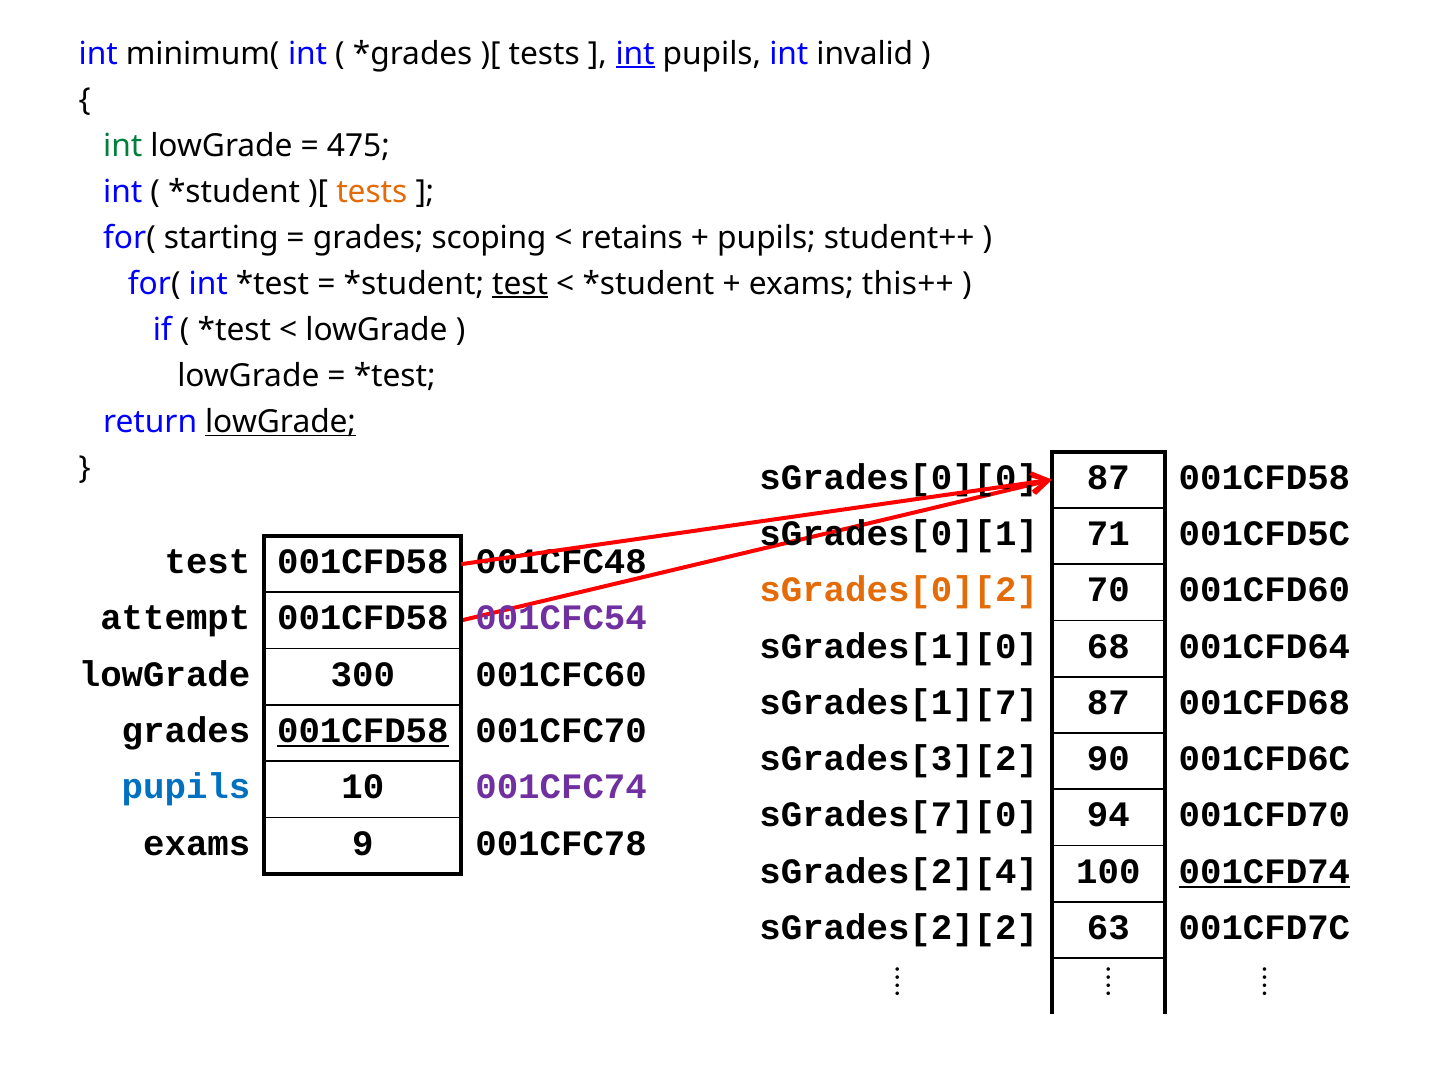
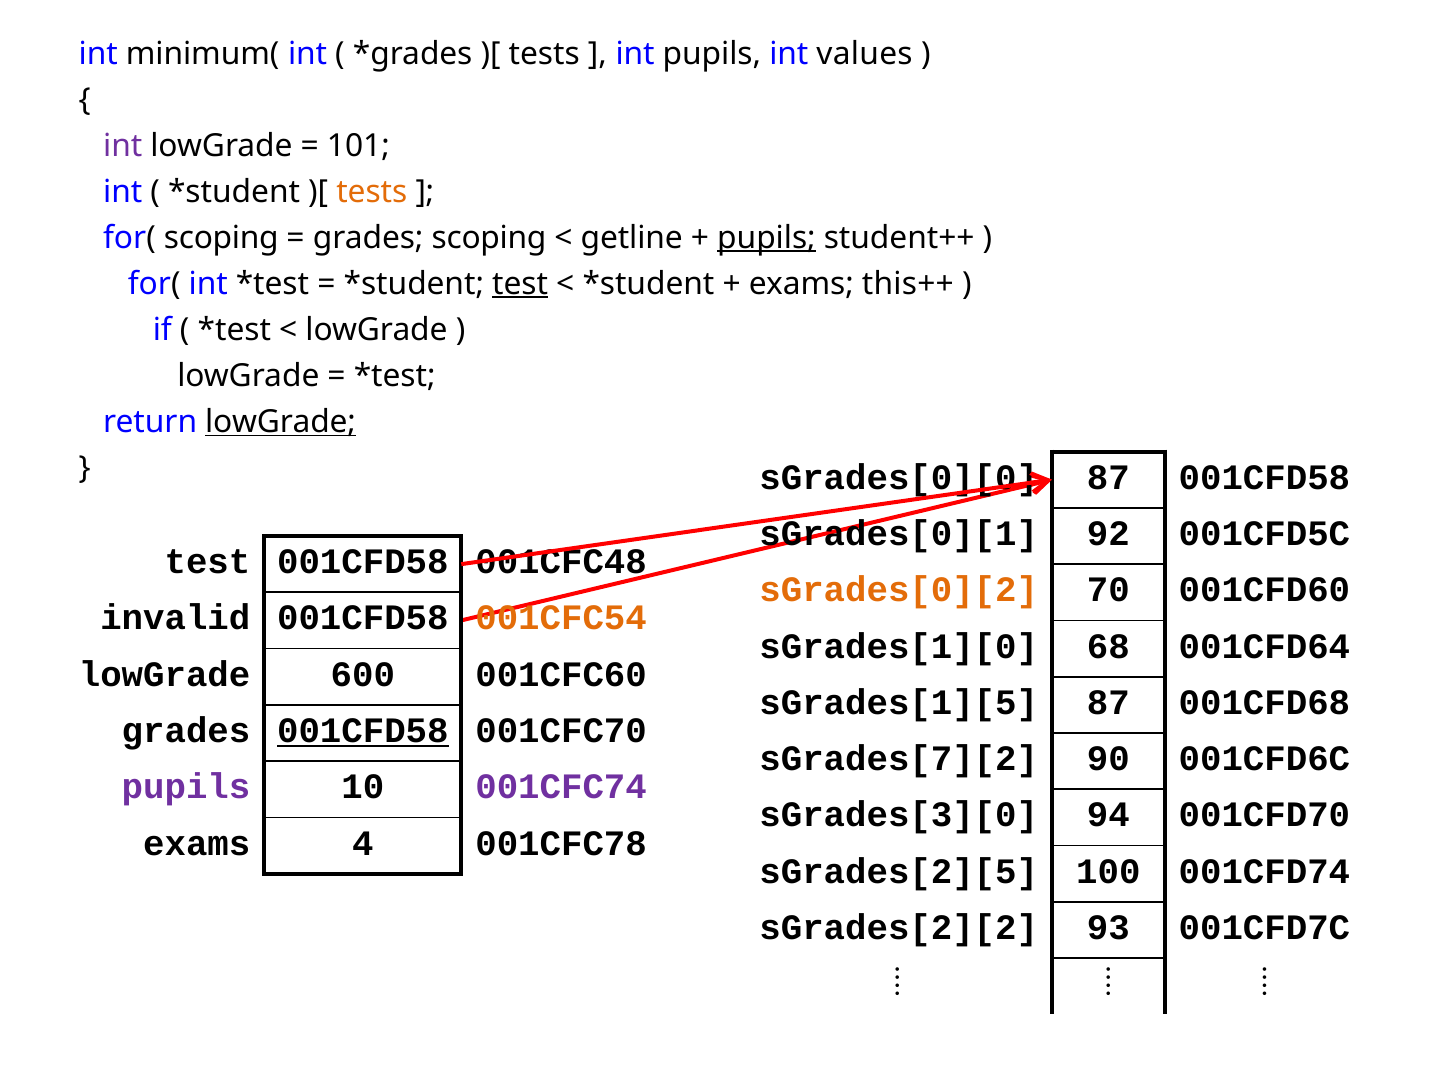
int underline: present -> none (635, 54)
invalid: invalid -> values (865, 54)
int colour: green -> purple (123, 146)
475: 475 -> 101 (358, 146)
for( starting: starting -> scoping (221, 238)
retains: retains -> getline (632, 238)
pupils underline: none -> present (766, 238)
71: 71 -> 92 (1108, 534)
attempt: attempt -> invalid (175, 618)
001CFC54 colour: purple -> orange (561, 618)
300: 300 -> 600 (363, 674)
sGrades[1][7: sGrades[1][7 -> sGrades[1][5 (899, 702)
sGrades[3][2: sGrades[3][2 -> sGrades[7][2 (899, 759)
pupils colour: blue -> purple (186, 787)
sGrades[7][0: sGrades[7][0 -> sGrades[3][0 (899, 815)
9: 9 -> 4 (363, 843)
sGrades[2][4: sGrades[2][4 -> sGrades[2][5 (899, 871)
001CFD74 underline: present -> none (1264, 871)
63: 63 -> 93 (1108, 927)
